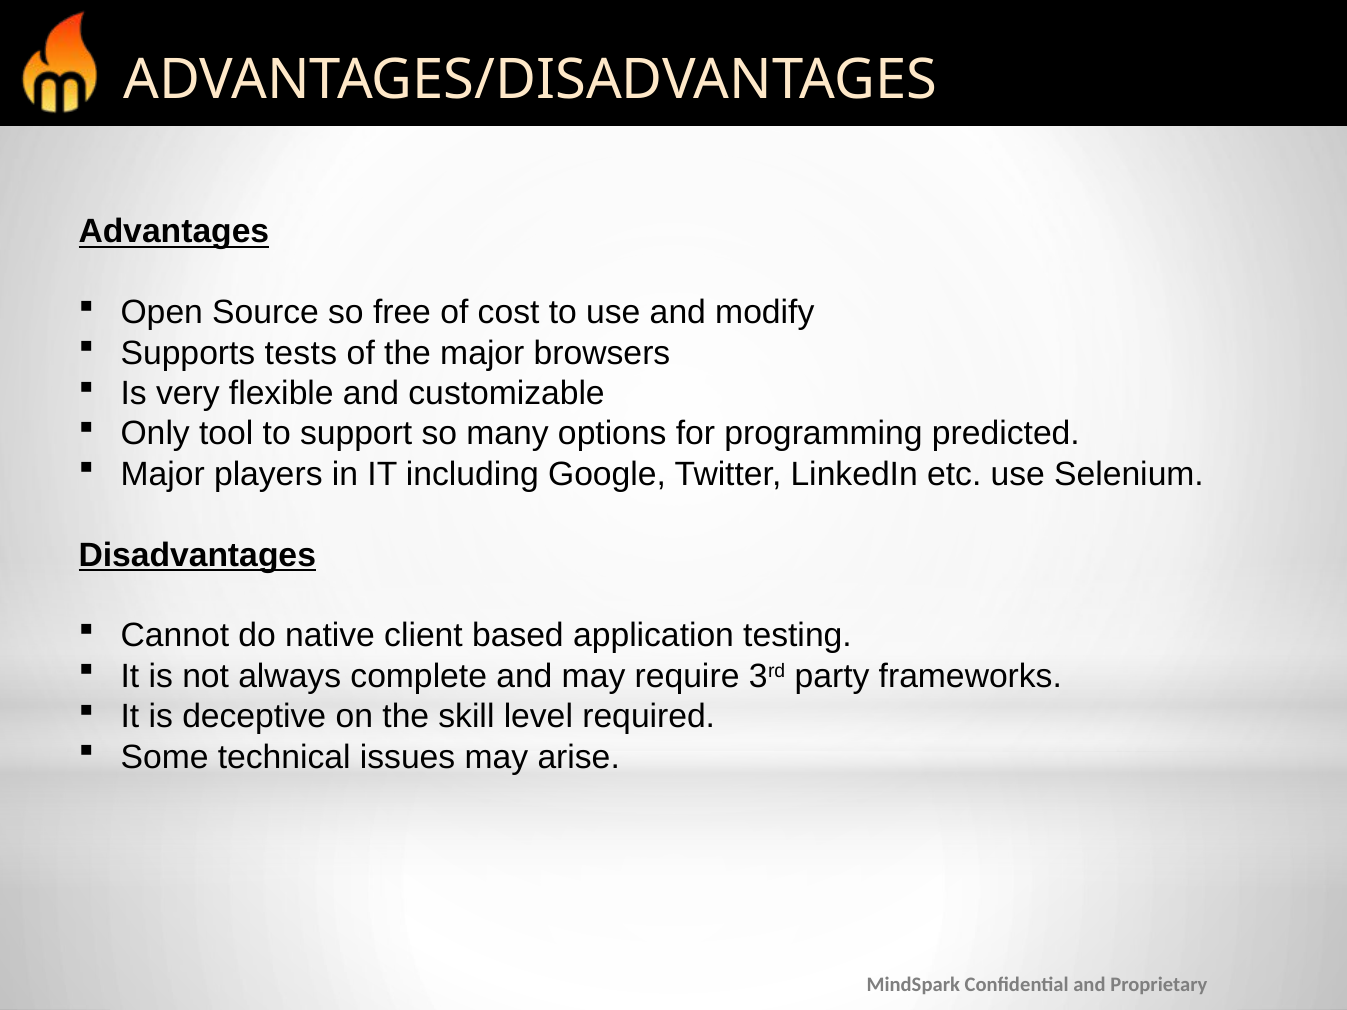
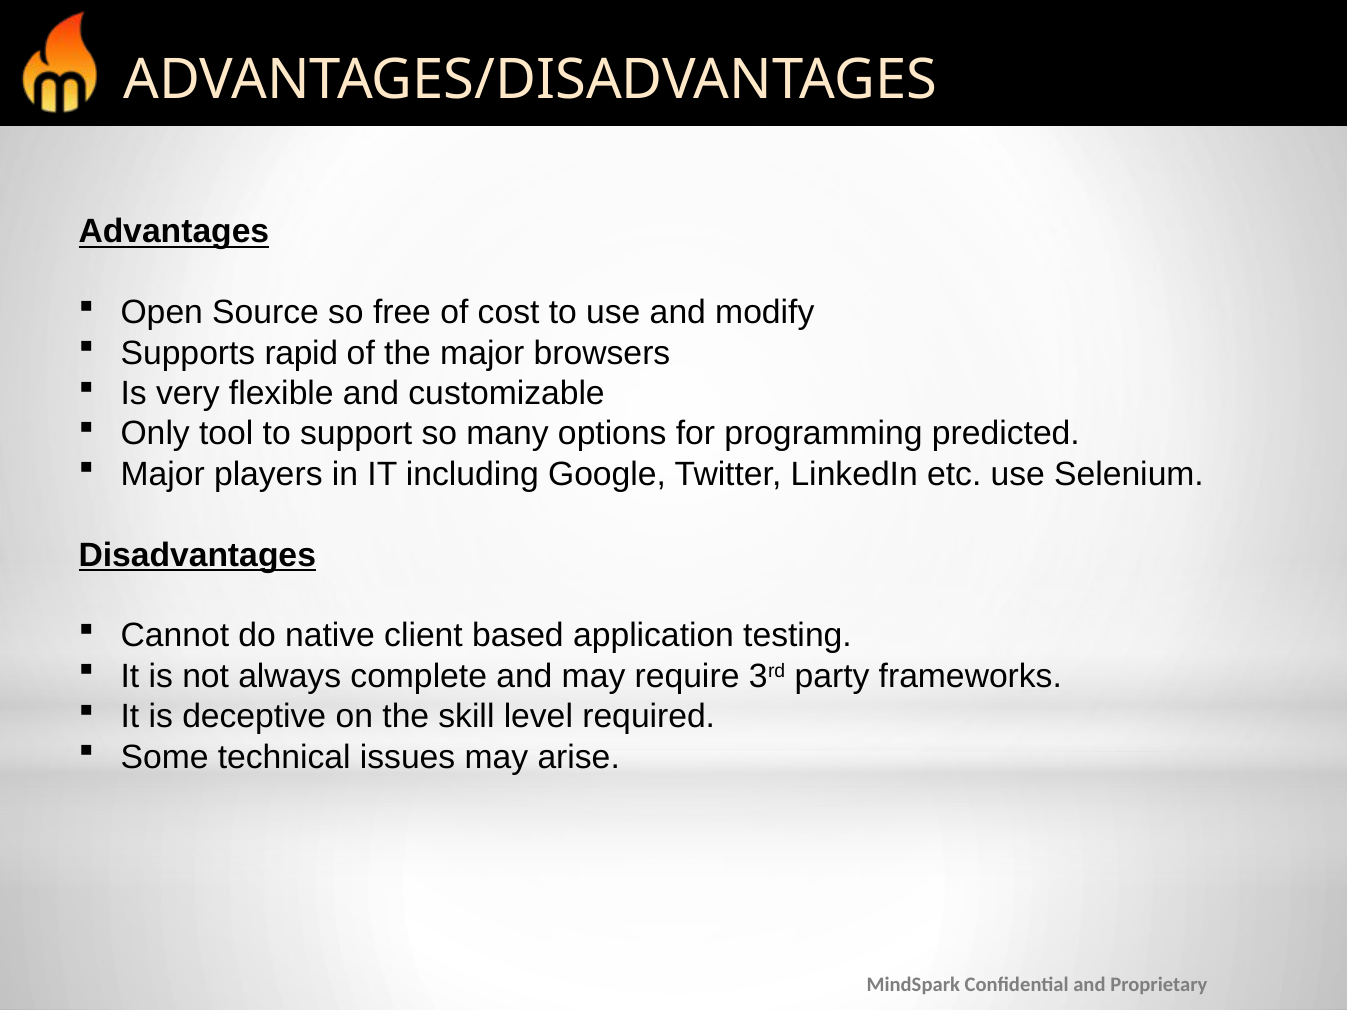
tests: tests -> rapid (301, 353)
